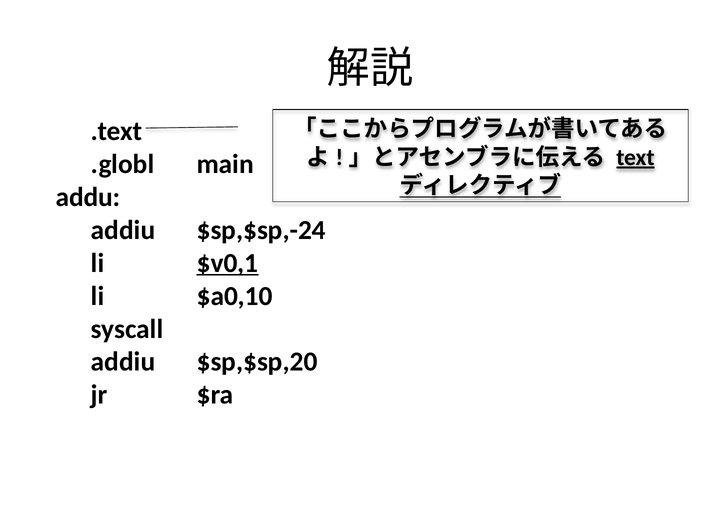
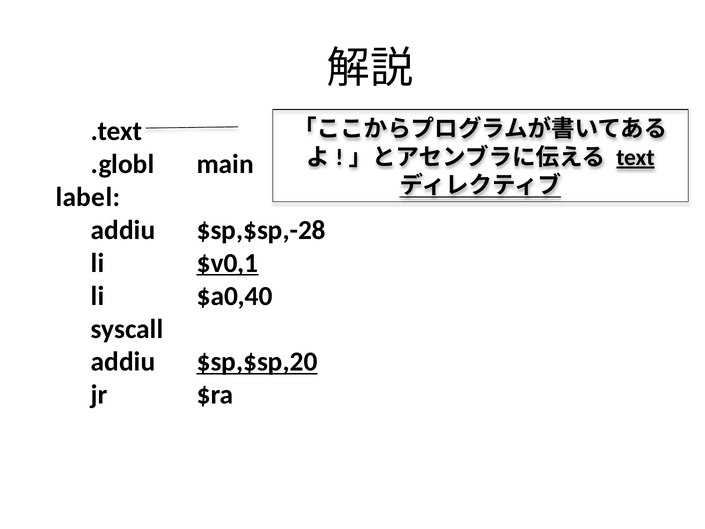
addu: addu -> label (88, 197)
$sp,$sp,-24: $sp,$sp,-24 -> $sp,$sp,-28 (261, 230)
$a0,10: $a0,10 -> $a0,40 (235, 296)
$sp,$sp,20 underline: none -> present (257, 362)
